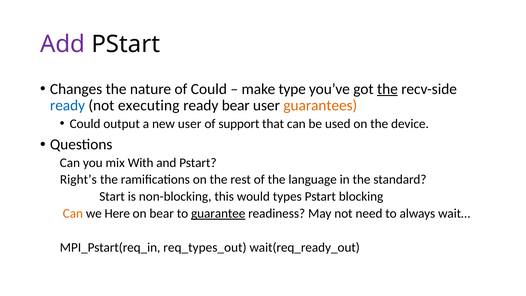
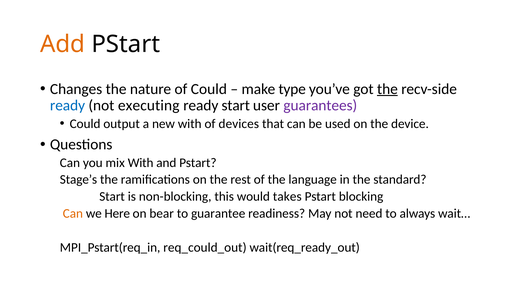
Add colour: purple -> orange (63, 44)
ready bear: bear -> start (236, 106)
guarantees colour: orange -> purple (320, 106)
new user: user -> with (190, 124)
support: support -> devices (239, 124)
Right’s: Right’s -> Stage’s (78, 180)
types: types -> takes (287, 196)
guarantee underline: present -> none (218, 213)
req_types_out: req_types_out -> req_could_out (205, 247)
